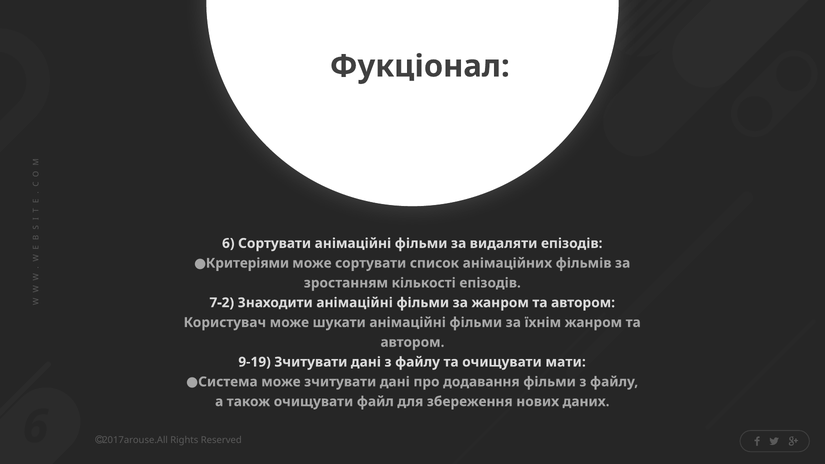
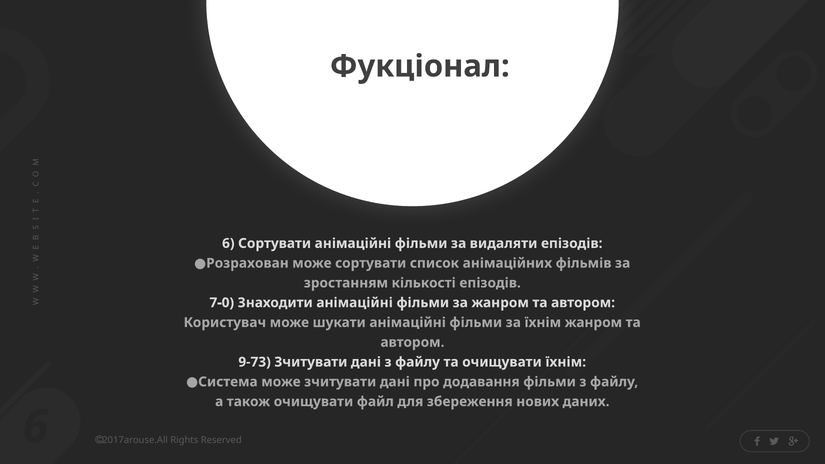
Критеріями: Критеріями -> Розрахован (247, 263)
7-2: 7-2 -> 7-0 (222, 303)
9-19: 9-19 -> 9-73 (255, 362)
очищувати мати: мати -> їхнім (566, 362)
